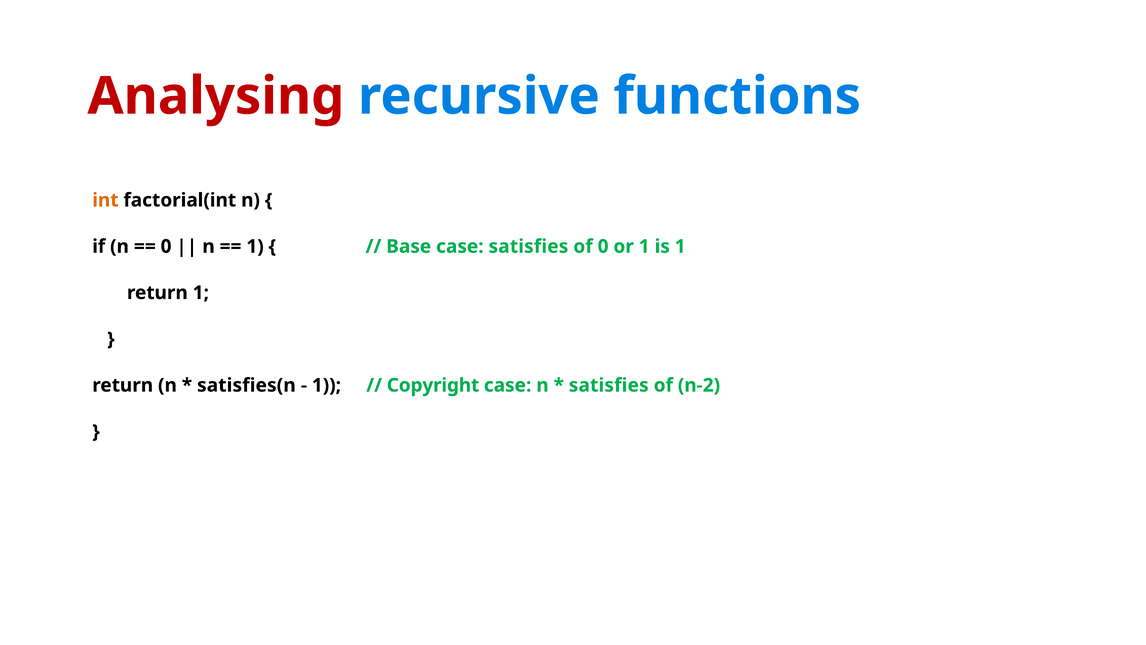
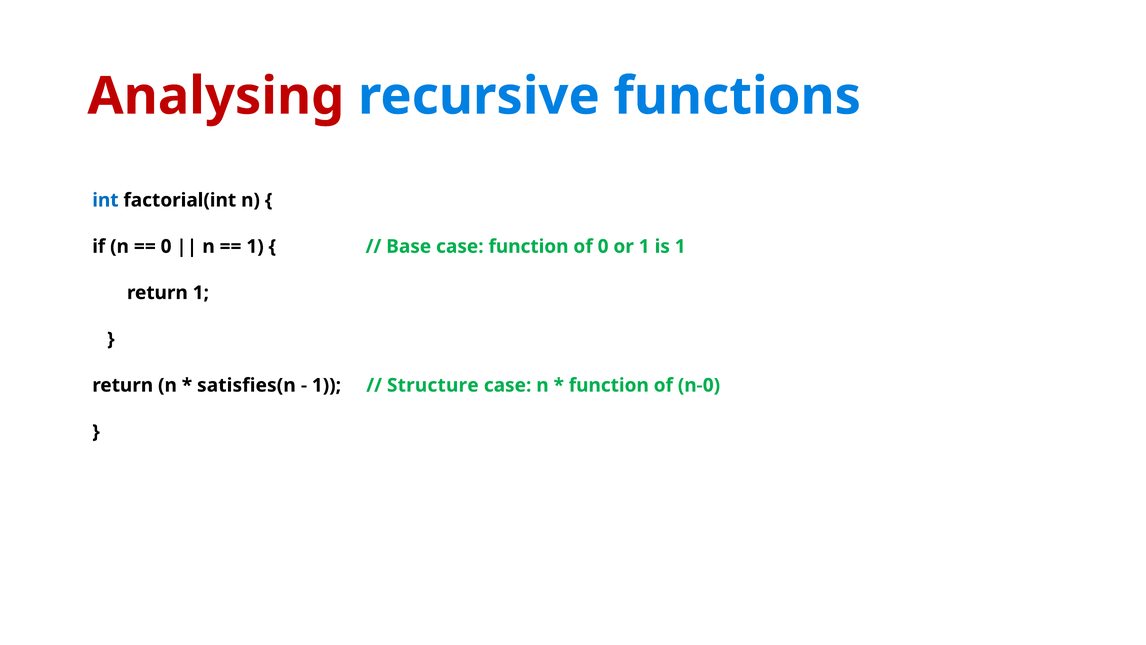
int colour: orange -> blue (105, 200)
case satisfies: satisfies -> function (529, 246)
Copyright: Copyright -> Structure (433, 385)
satisfies: satisfies -> function (609, 385)
n-2: n-2 -> n-0 (699, 385)
